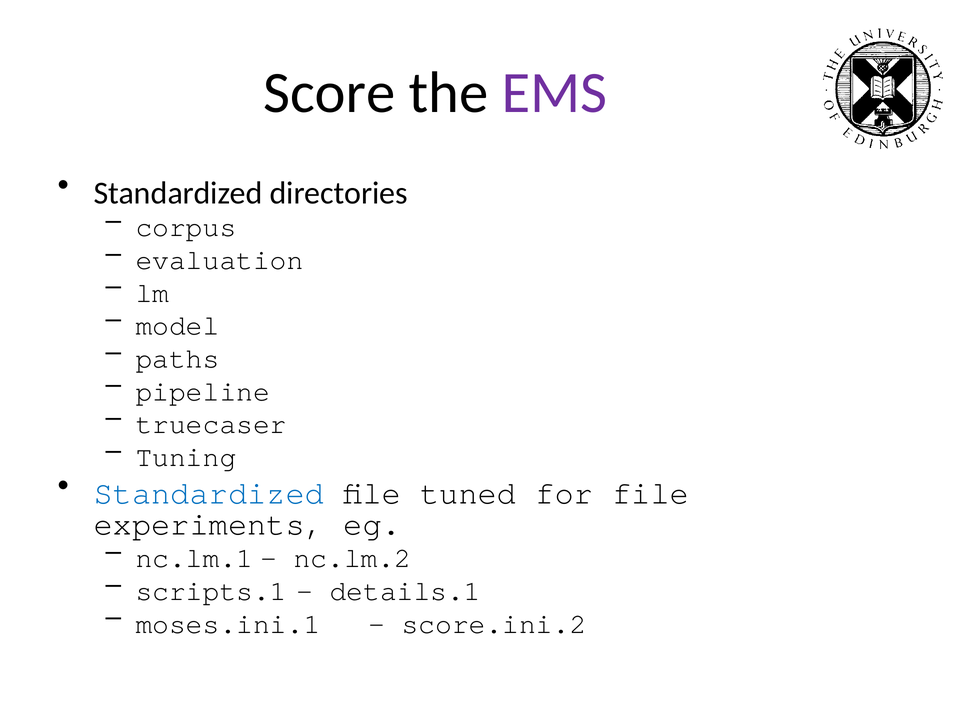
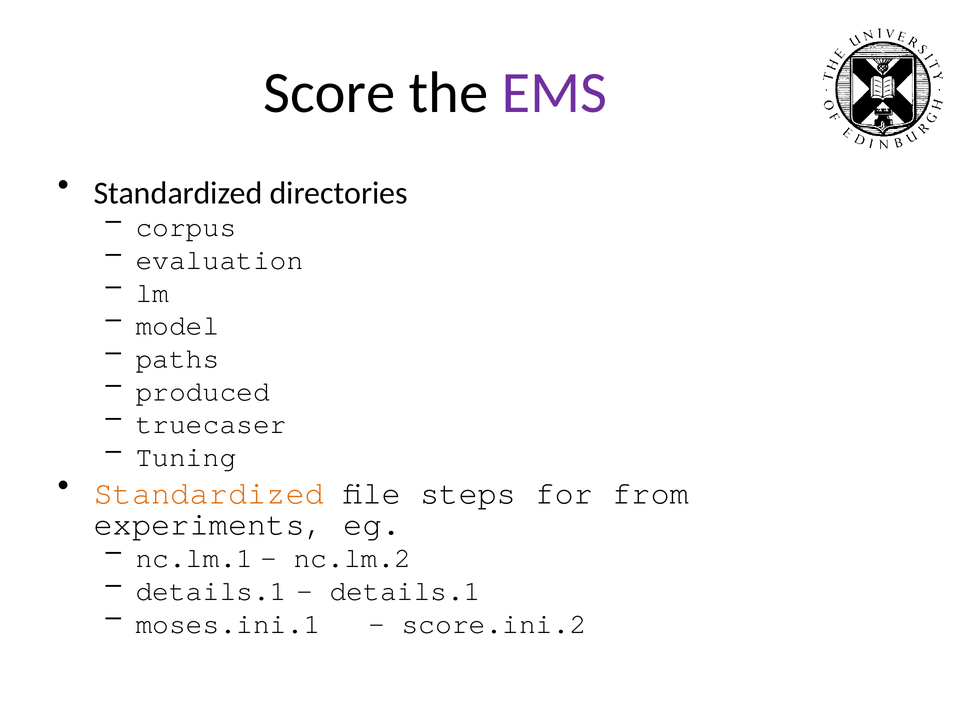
pipeline: pipeline -> produced (203, 391)
Standardized colour: blue -> orange (209, 493)
tuned: tuned -> steps (468, 493)
for file: file -> from (651, 493)
scripts.1: scripts.1 -> details.1 (211, 591)
